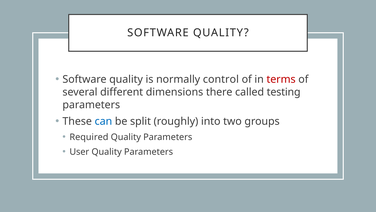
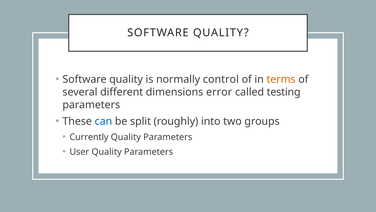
terms colour: red -> orange (281, 79)
there: there -> error (219, 92)
Required: Required -> Currently (89, 137)
